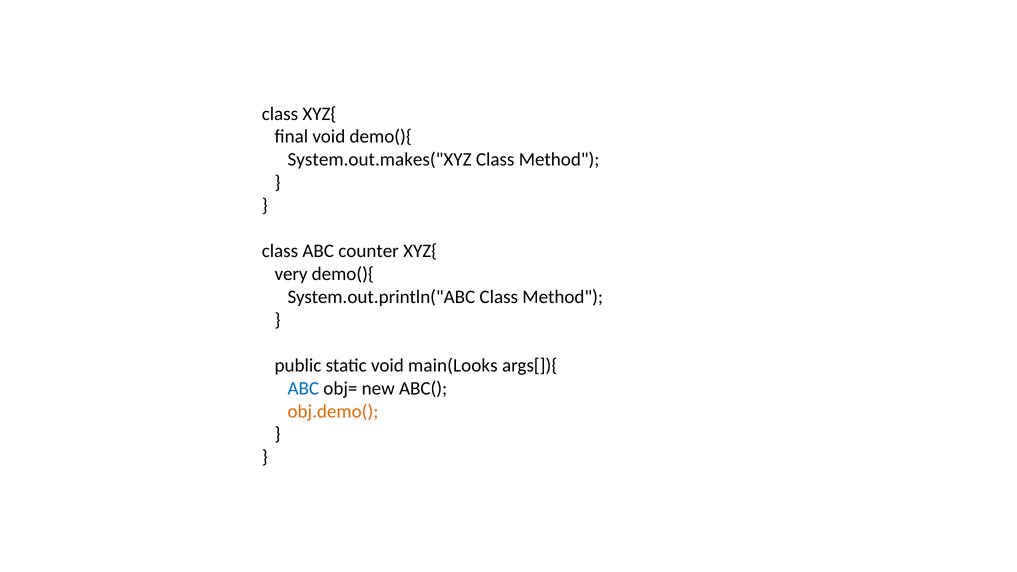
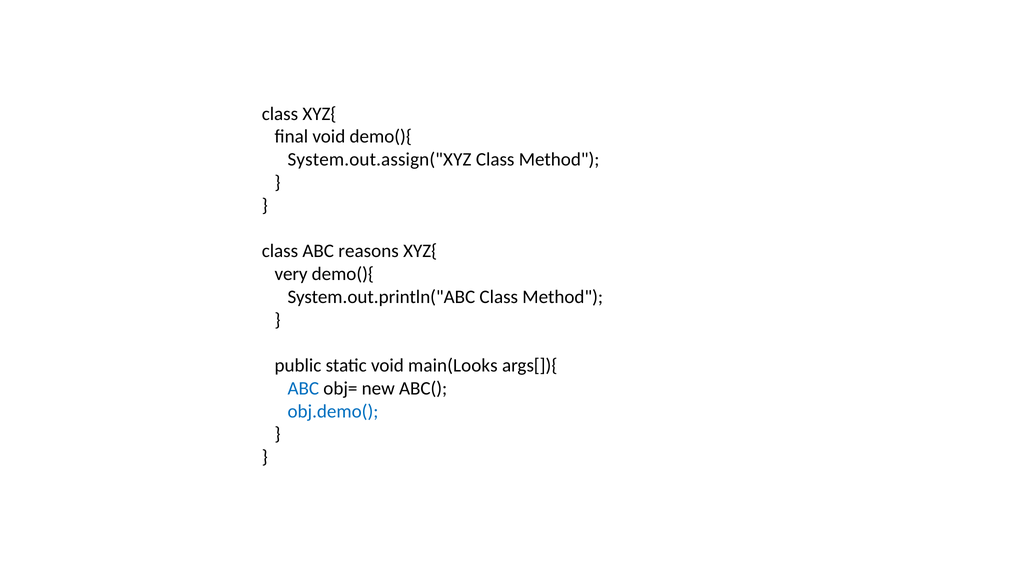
System.out.makes("XYZ: System.out.makes("XYZ -> System.out.assign("XYZ (380, 160)
counter: counter -> reasons (369, 251)
obj.demo( colour: orange -> blue (333, 411)
